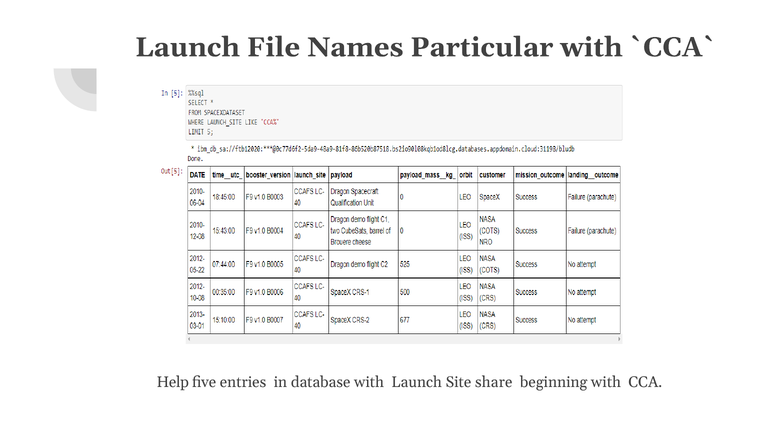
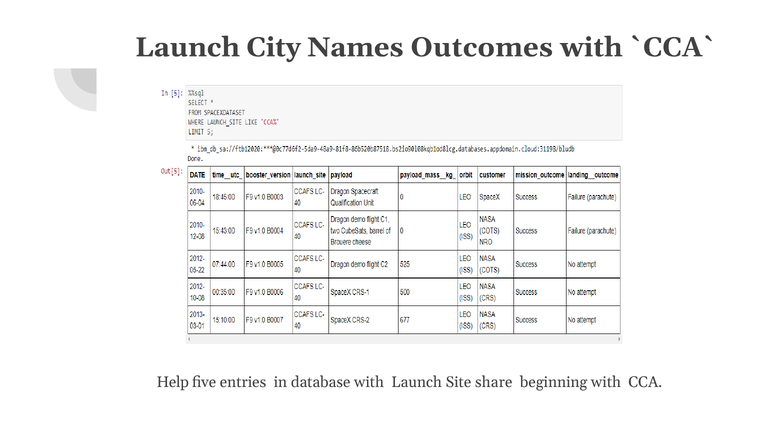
File: File -> City (274, 47)
Particular: Particular -> Outcomes (482, 47)
